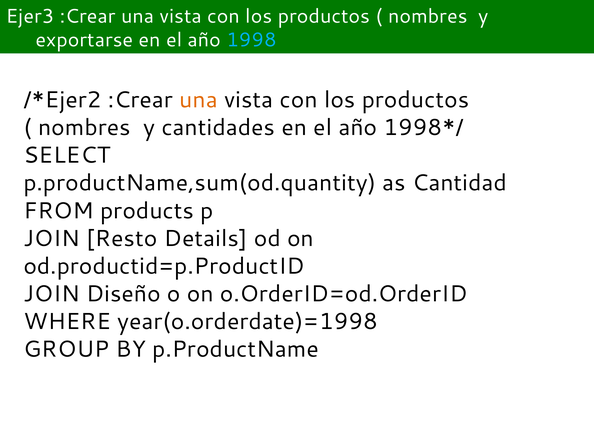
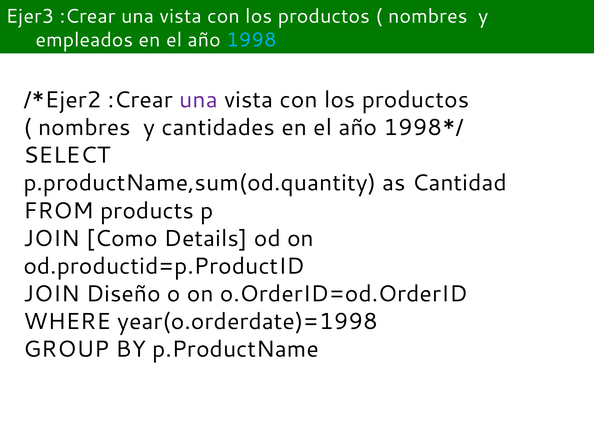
exportarse: exportarse -> empleados (84, 40)
una colour: orange -> purple (199, 100)
Resto: Resto -> Como (122, 239)
